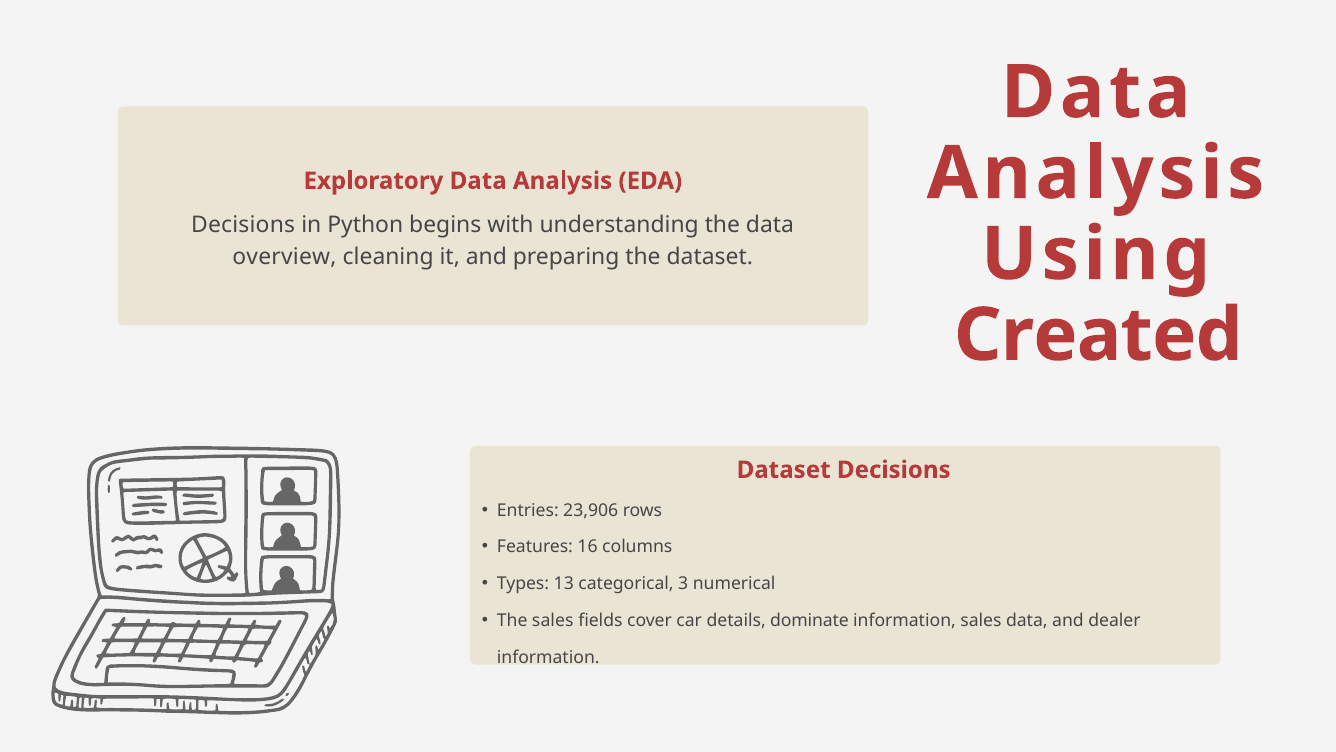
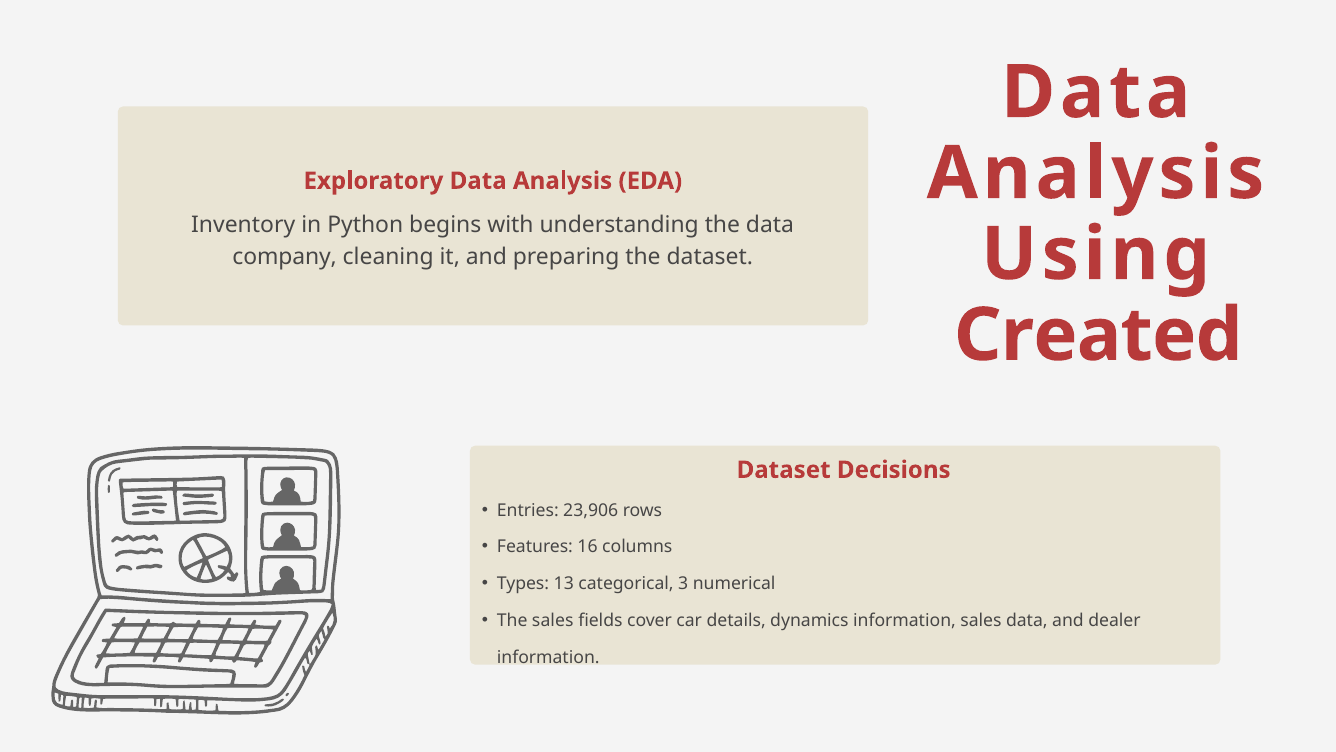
Decisions: Decisions -> Inventory (243, 225)
overview: overview -> company (285, 257)
dominate: dominate -> dynamics (809, 620)
